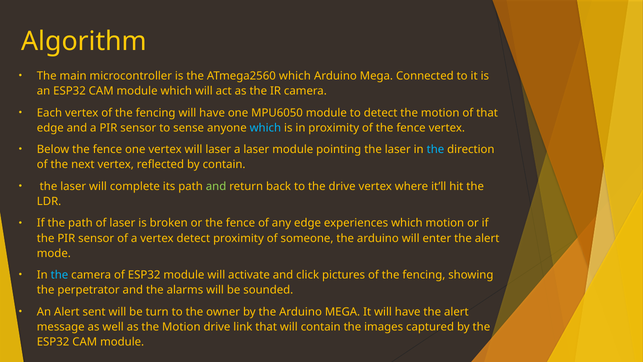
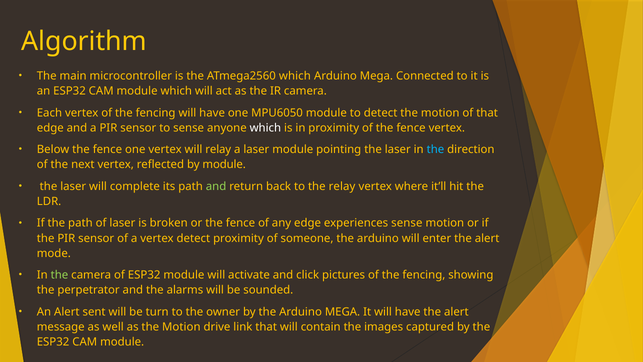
which colour: light blue -> white (265, 128)
will laser: laser -> relay (218, 149)
by contain: contain -> module (224, 165)
the drive: drive -> relay (342, 186)
experiences which: which -> sense (407, 223)
the colour: light blue -> light green (59, 275)
